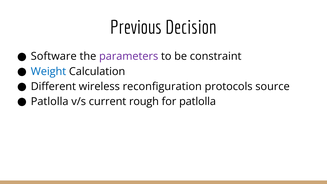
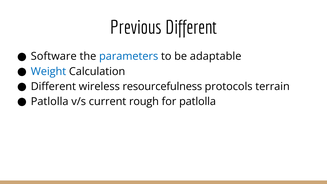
Previous Decision: Decision -> Different (191, 28)
parameters colour: purple -> blue (129, 56)
constraint: constraint -> adaptable (216, 56)
reconfiguration: reconfiguration -> resourcefulness (162, 86)
source: source -> terrain (273, 86)
